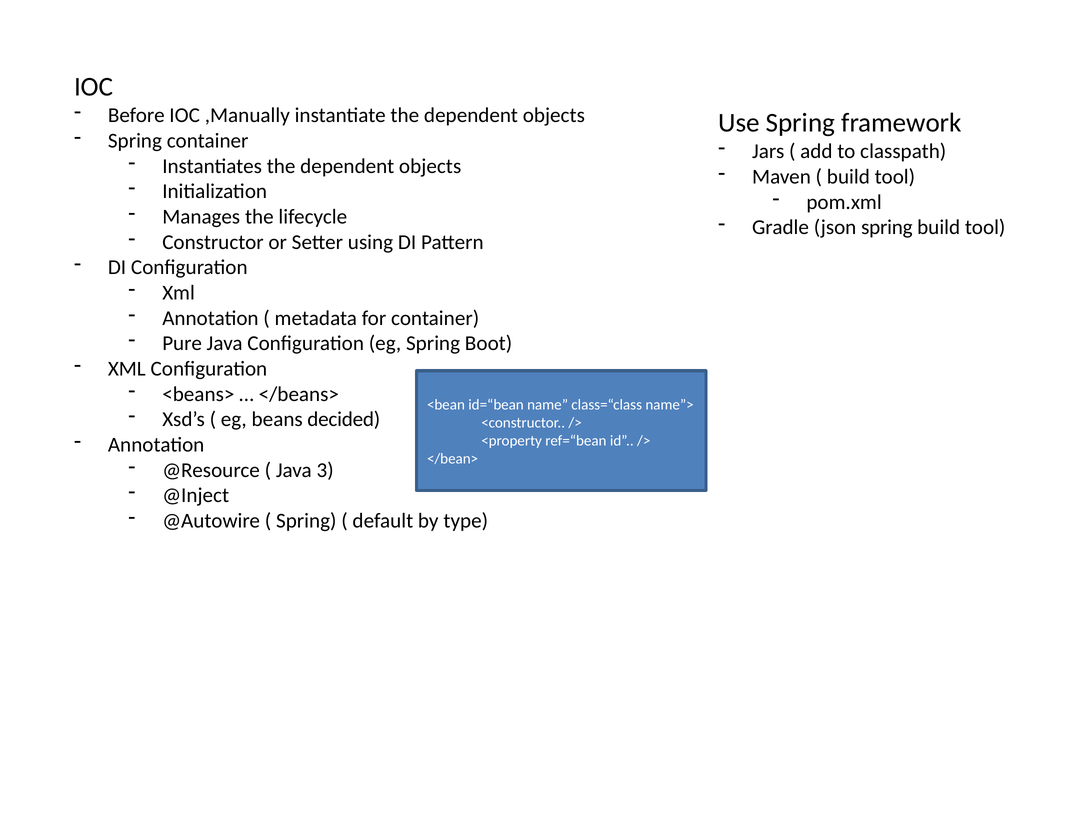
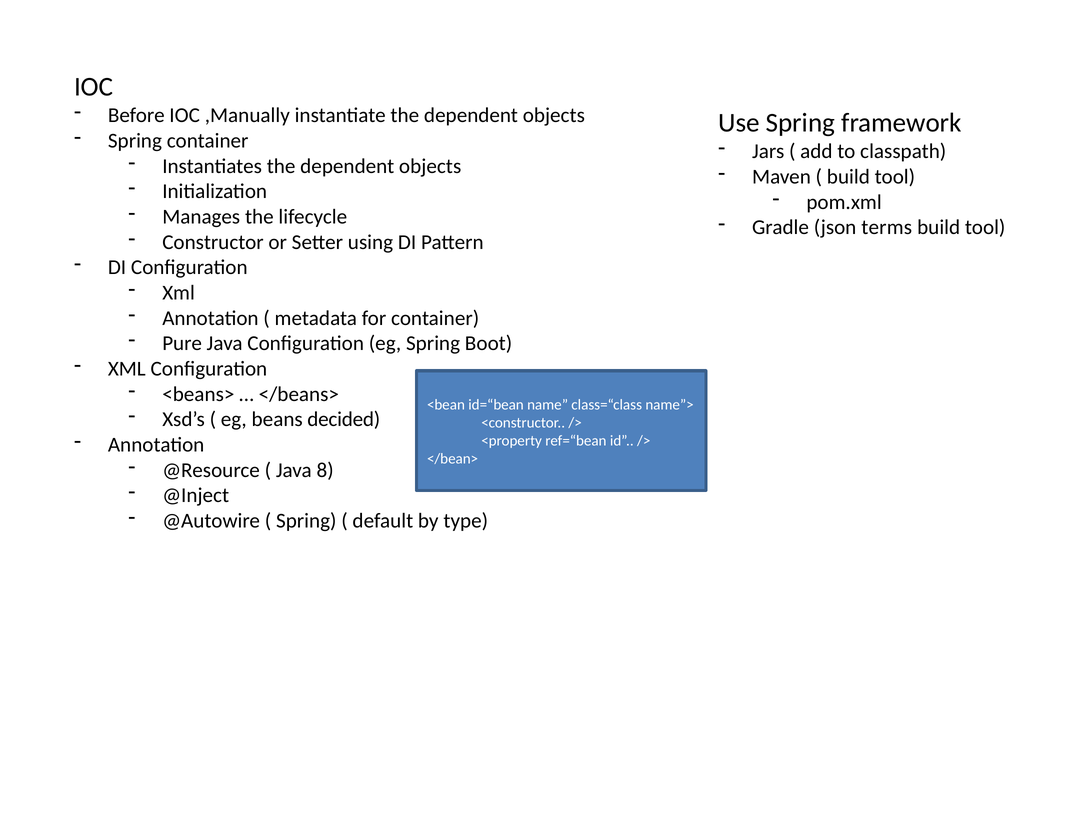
json spring: spring -> terms (887, 228)
3: 3 -> 8 (325, 470)
